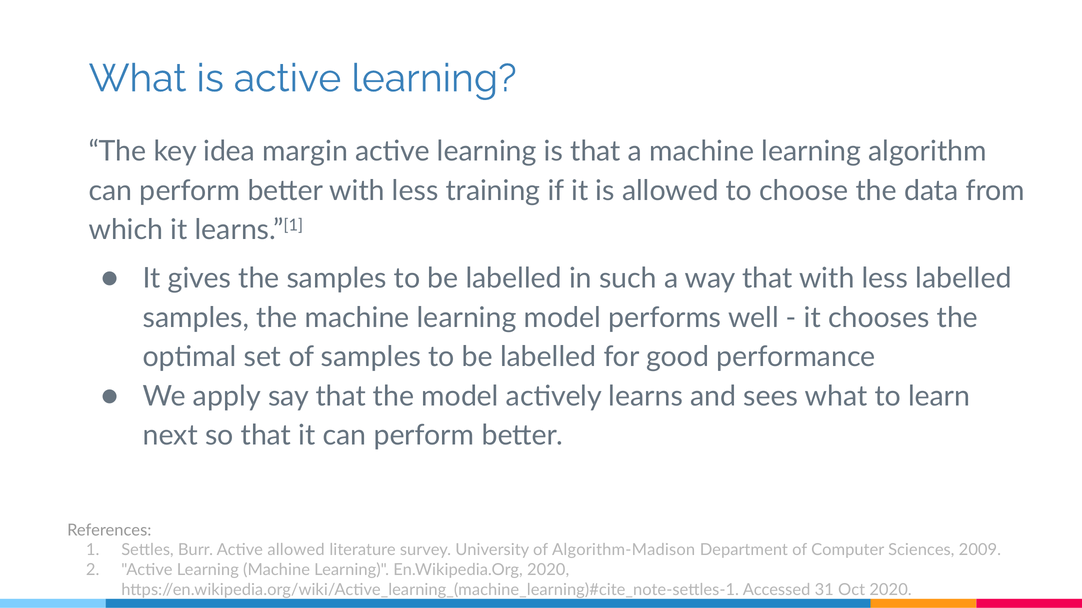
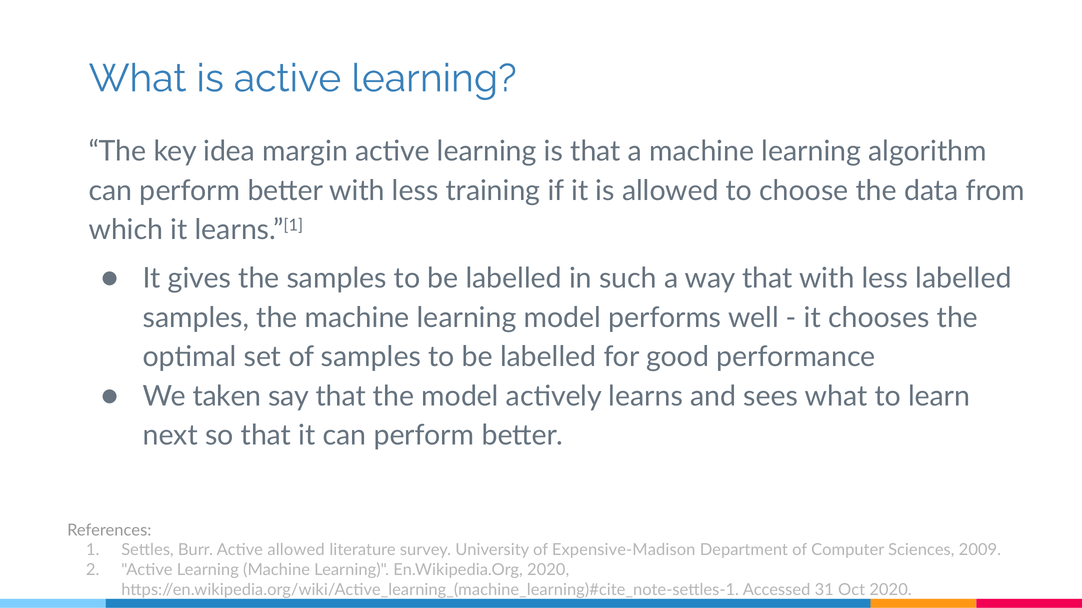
apply: apply -> taken (227, 397)
Algorithm-Madison: Algorithm-Madison -> Expensive-Madison (624, 551)
